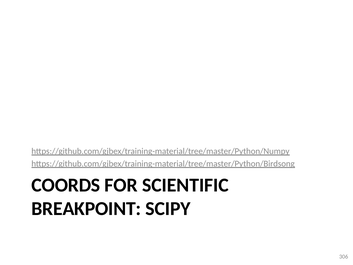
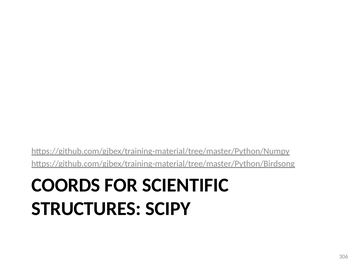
BREAKPOINT: BREAKPOINT -> STRUCTURES (86, 209)
